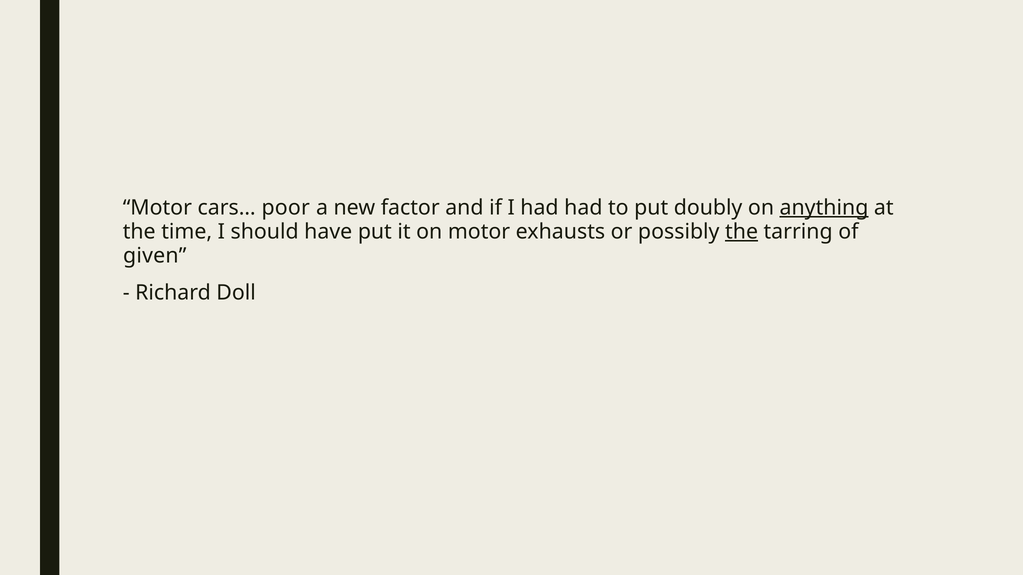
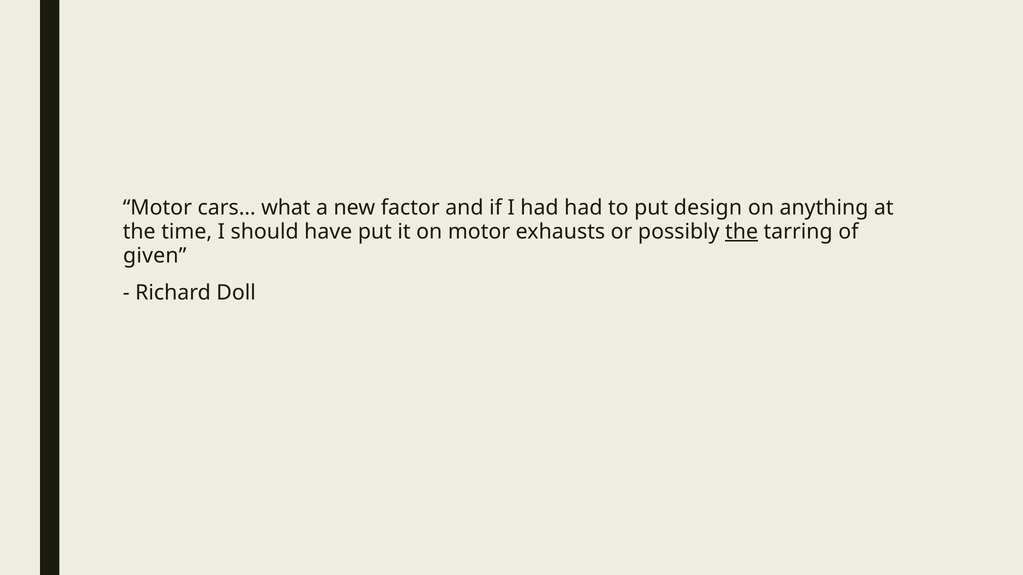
poor: poor -> what (286, 208)
doubly: doubly -> design (708, 208)
anything underline: present -> none (824, 208)
